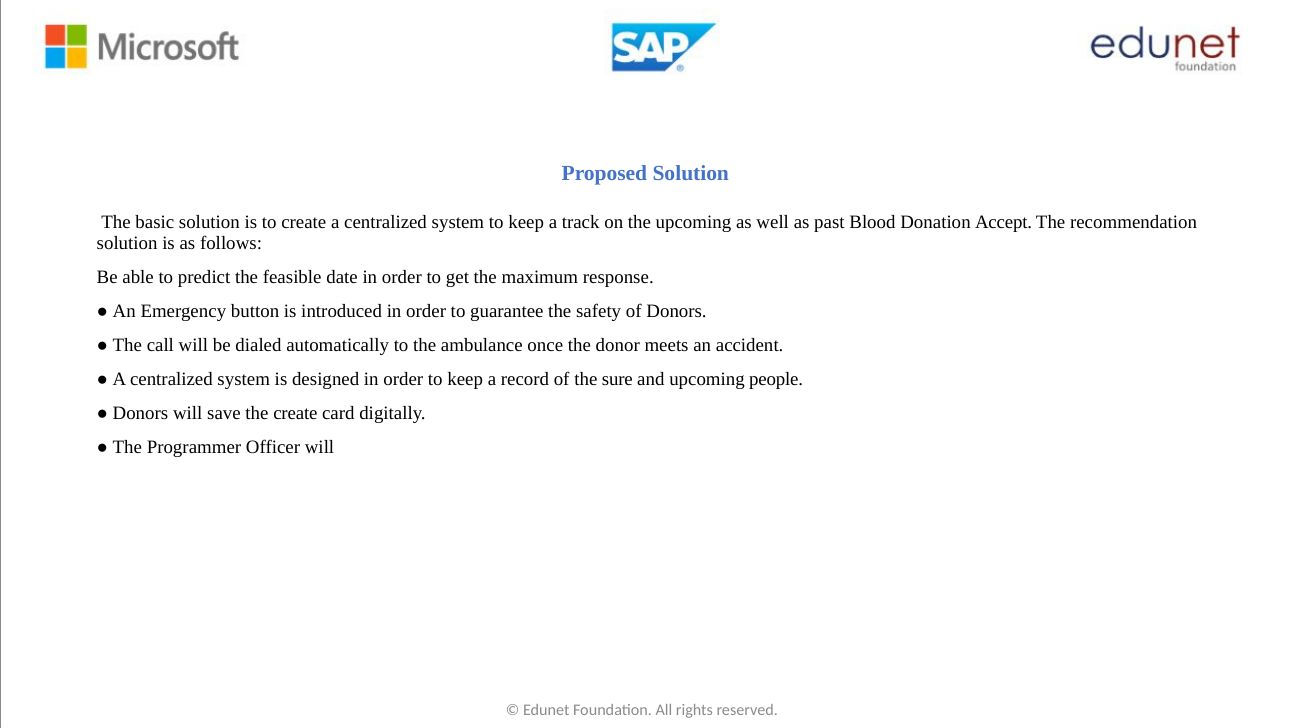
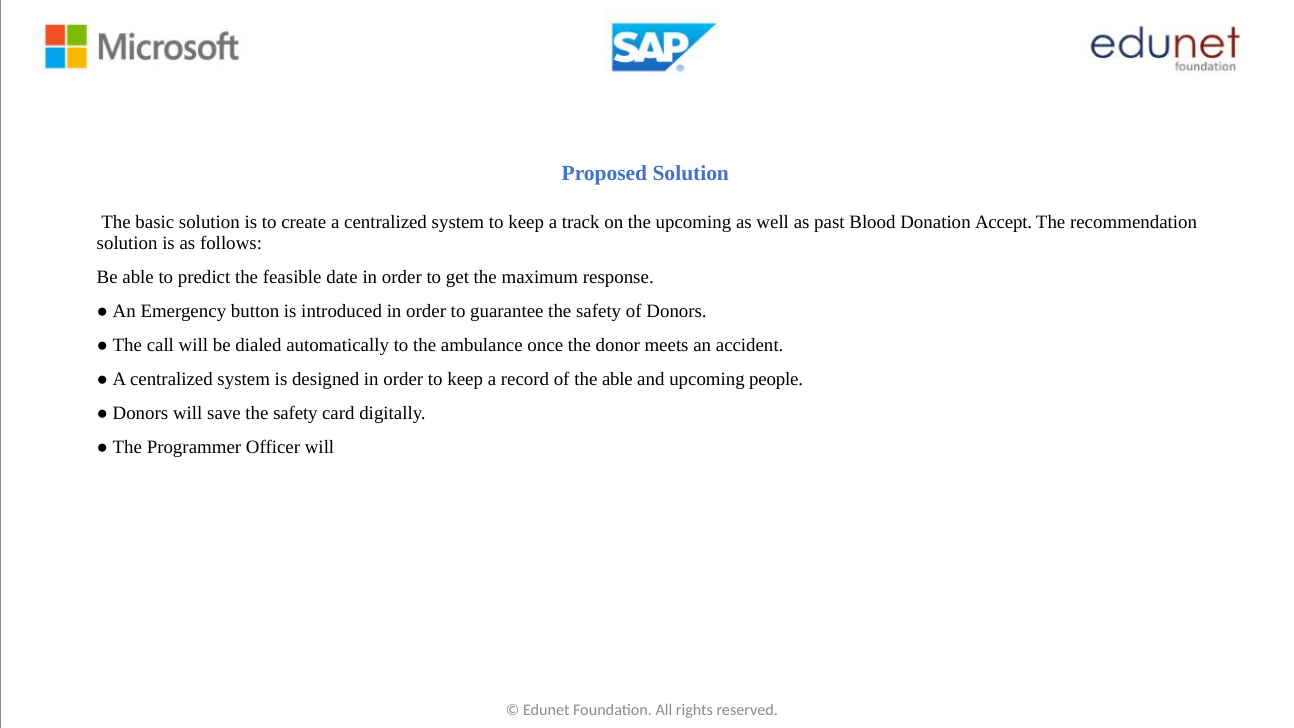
the sure: sure -> able (617, 379)
save the create: create -> safety (295, 413)
